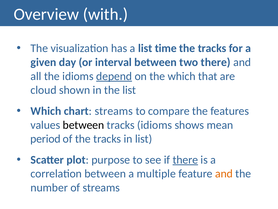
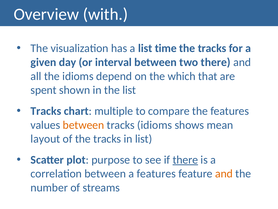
depend underline: present -> none (114, 76)
cloud: cloud -> spent (44, 90)
Which: Which -> Tracks (46, 111)
chart streams: streams -> multiple (114, 111)
between colour: black -> orange (83, 125)
period: period -> layout (45, 139)
a multiple: multiple -> features (156, 173)
